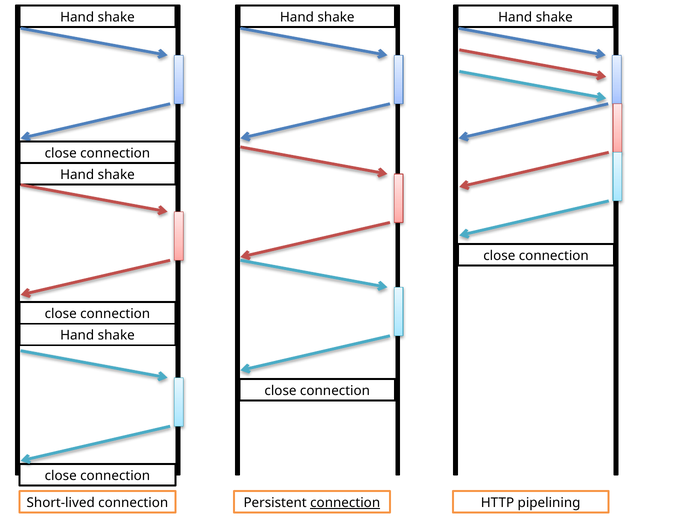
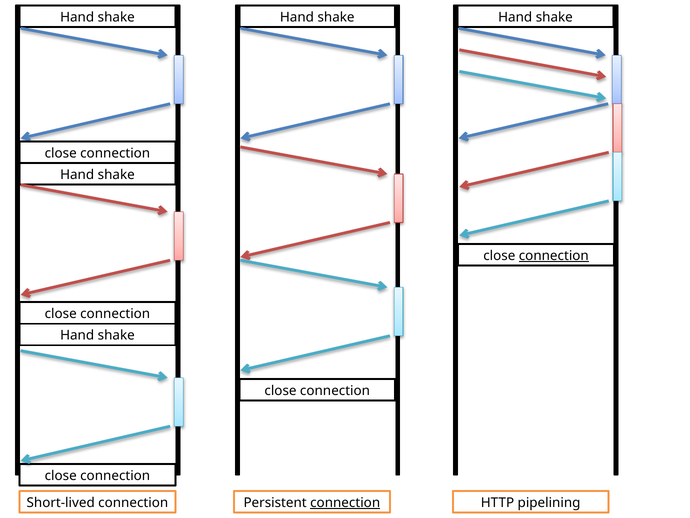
connection underline: none -> present (554, 256)
